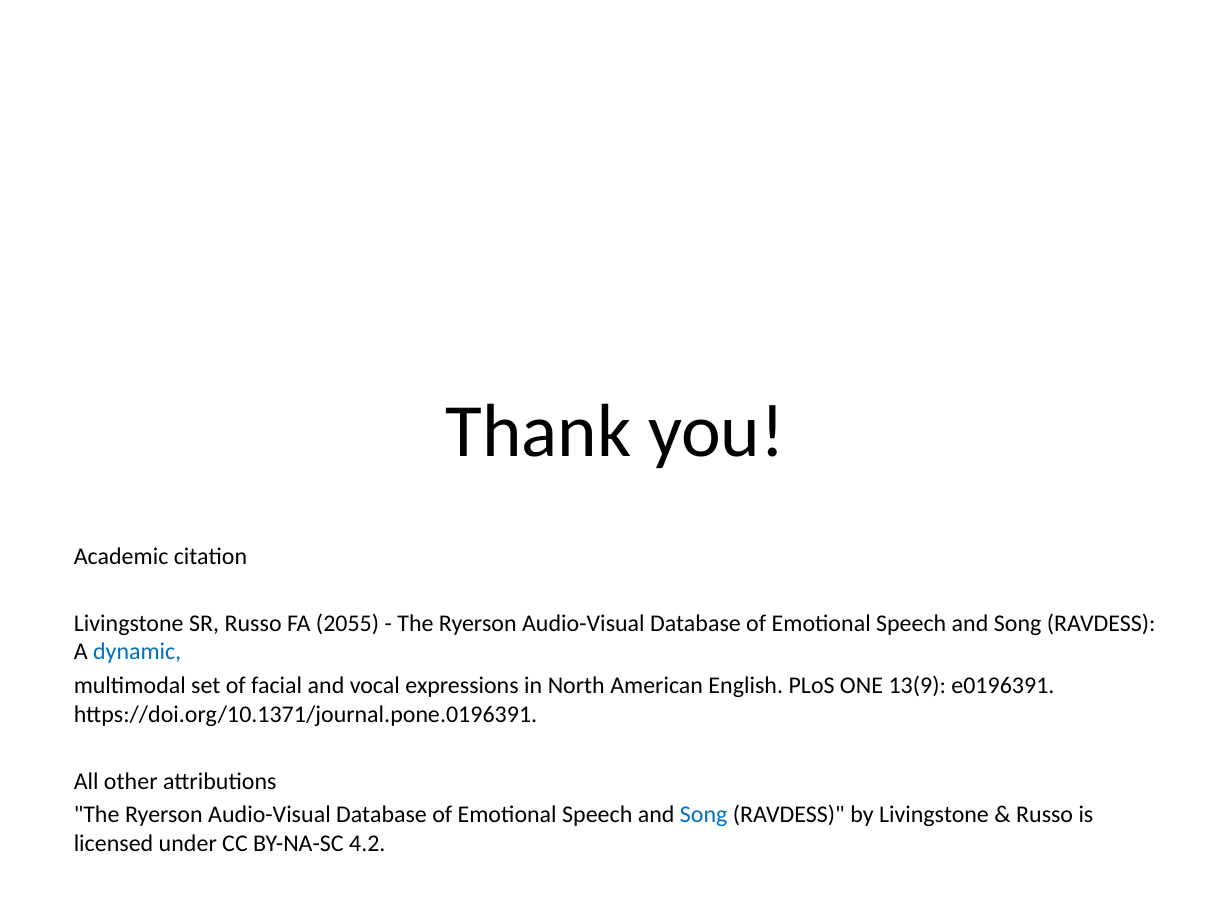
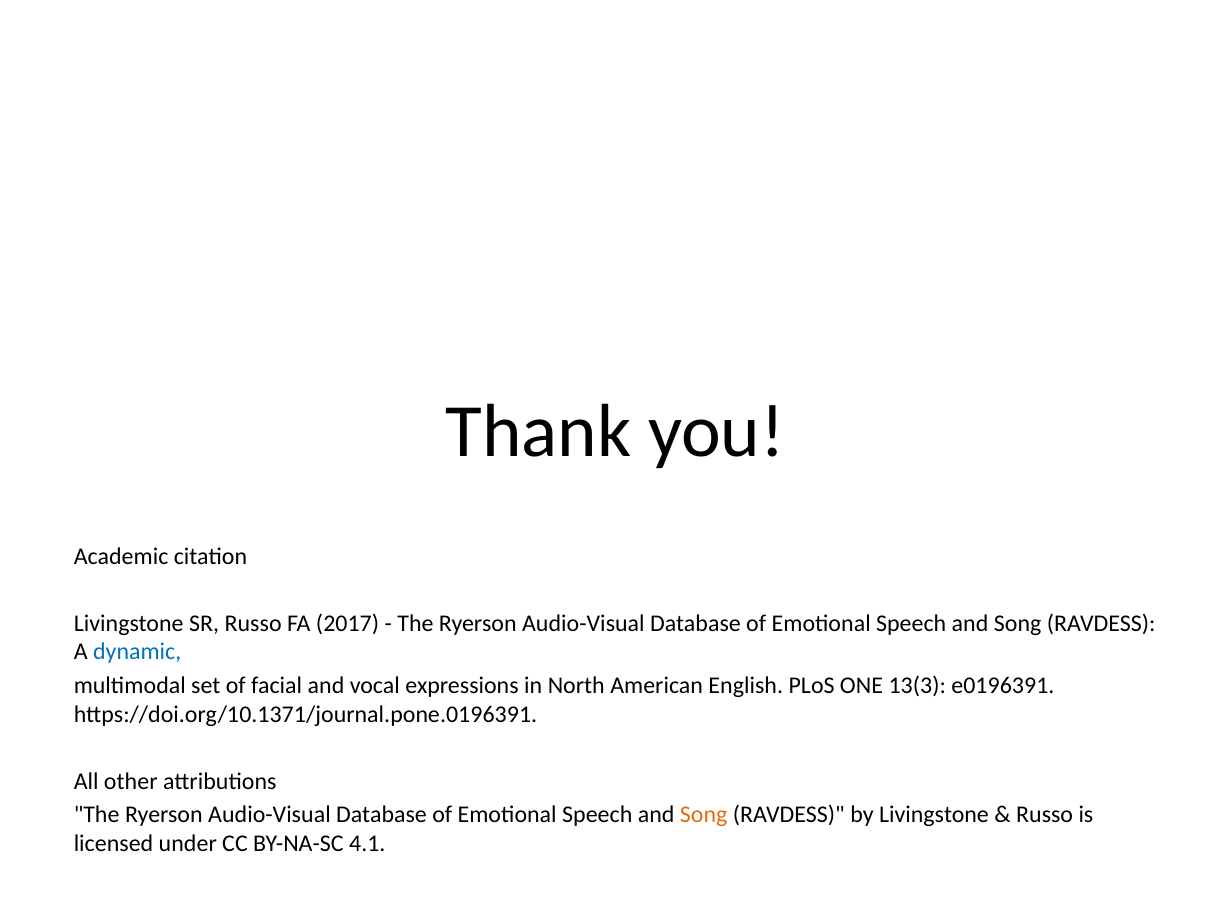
2055: 2055 -> 2017 (348, 623)
13(9: 13(9 -> 13(3 (917, 685)
Song colour: blue -> orange (704, 814)
4.2: 4.2 -> 4.1 (367, 843)
